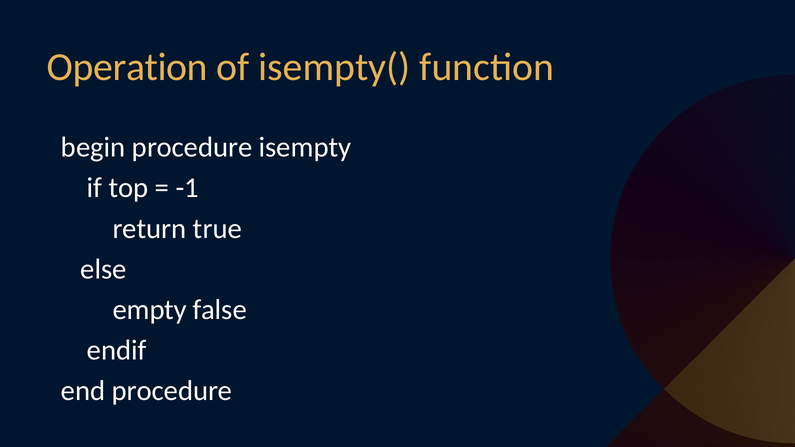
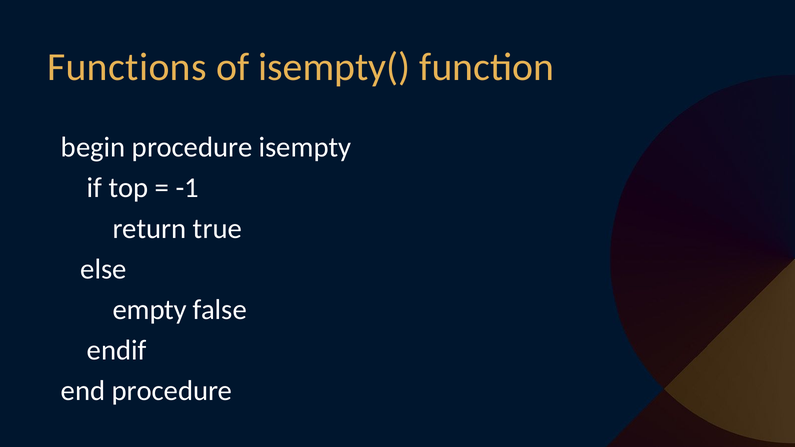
Operation: Operation -> Functions (127, 67)
